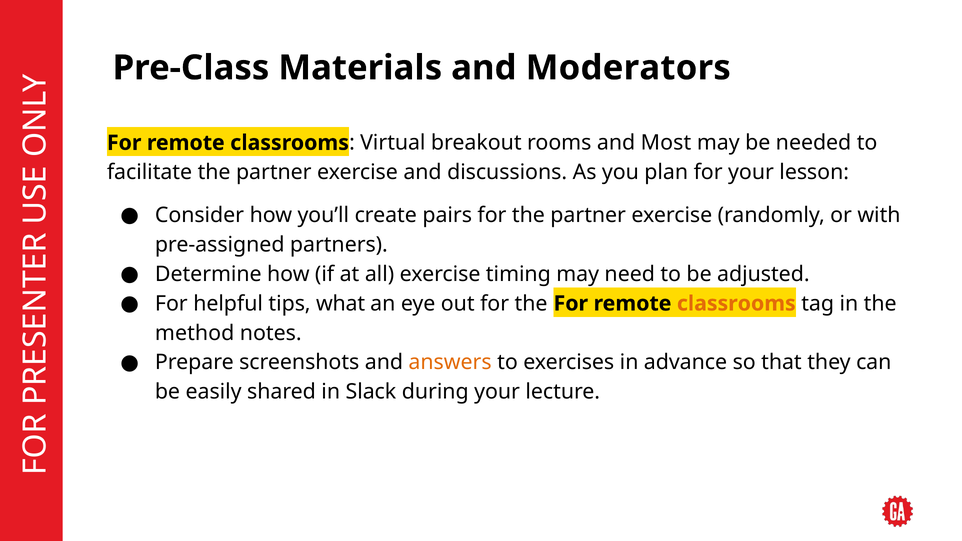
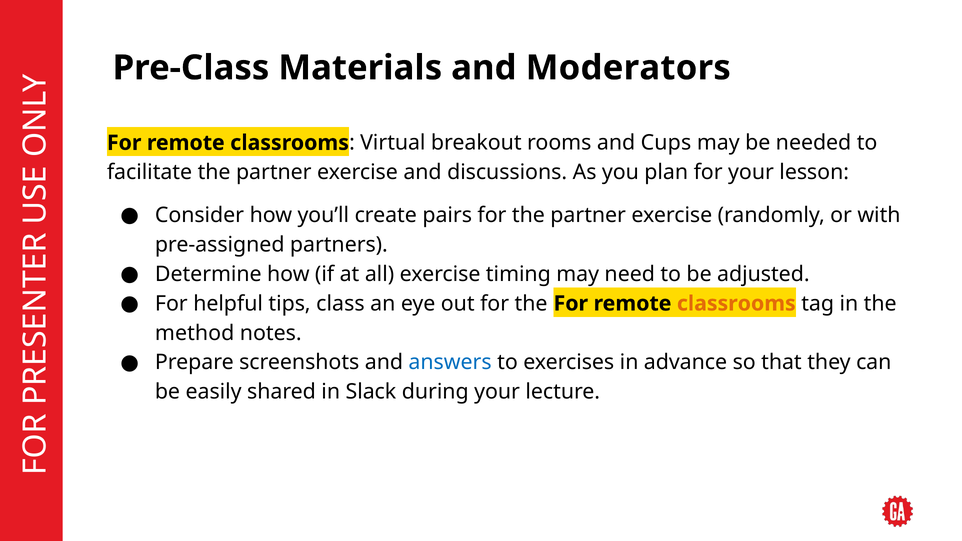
Most: Most -> Cups (666, 143)
what: what -> class (340, 304)
answers colour: orange -> blue (450, 363)
